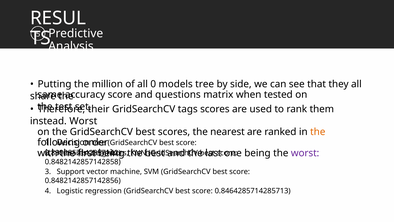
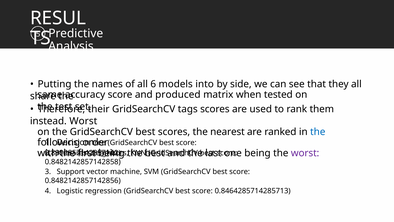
million: million -> names (107, 84)
0: 0 -> 6 (153, 84)
models tree: tree -> into (205, 84)
questions: questions -> produced (178, 95)
the colour: orange -> blue (318, 132)
